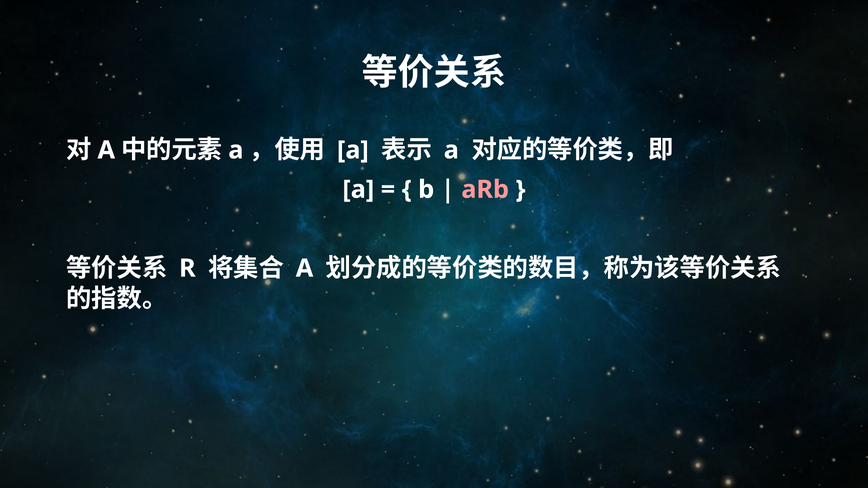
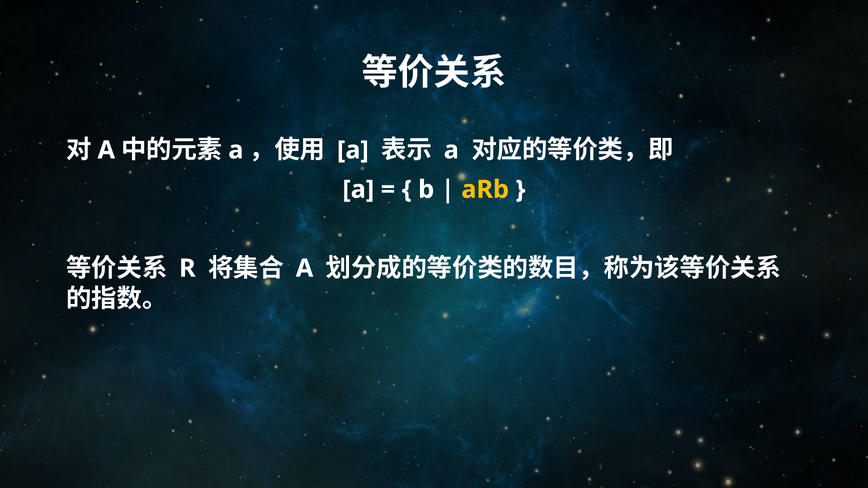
aRb colour: pink -> yellow (485, 190)
